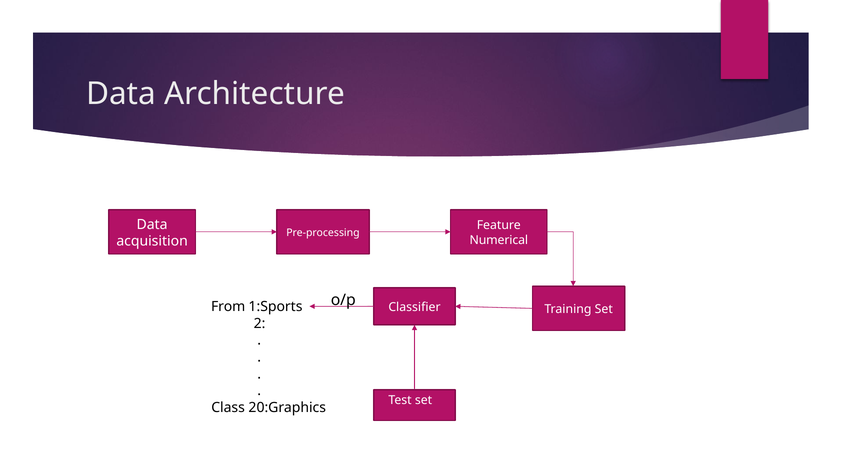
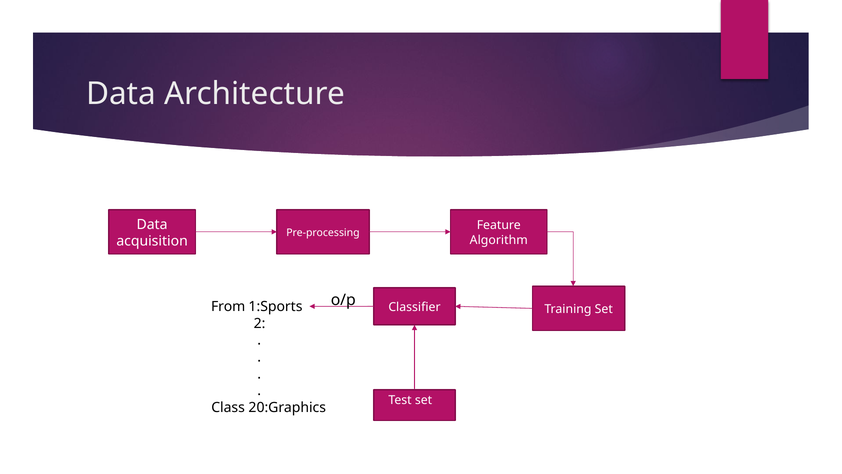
Numerical: Numerical -> Algorithm (499, 240)
